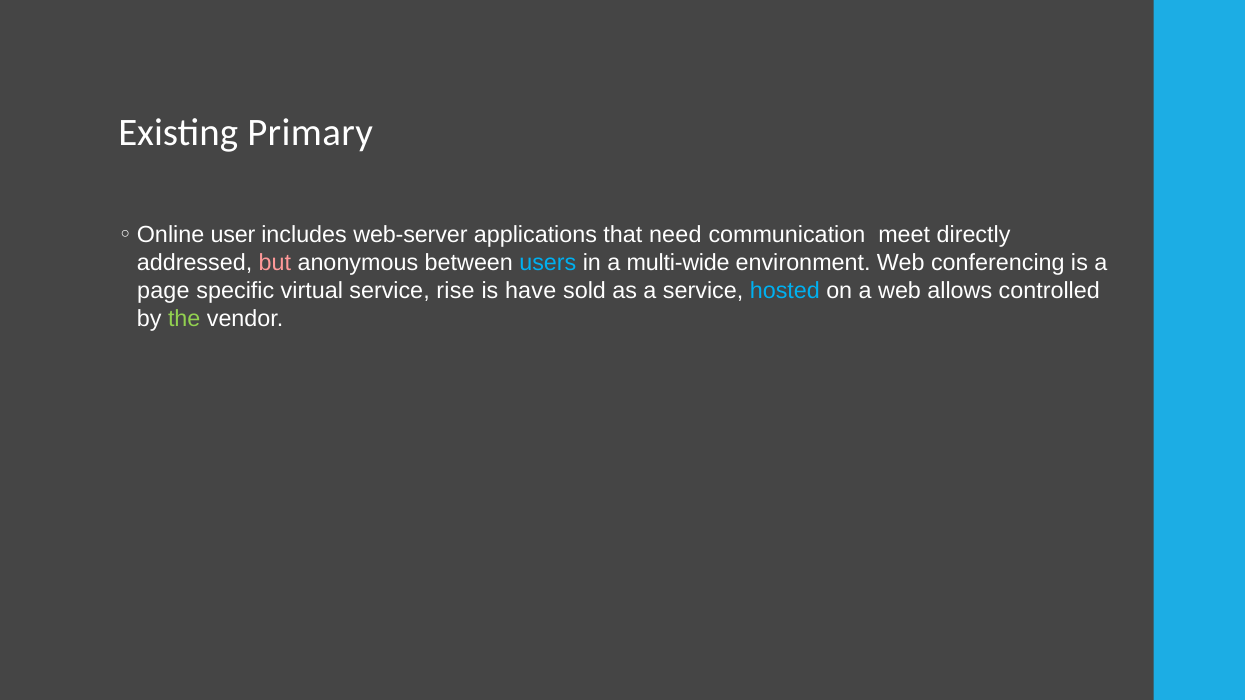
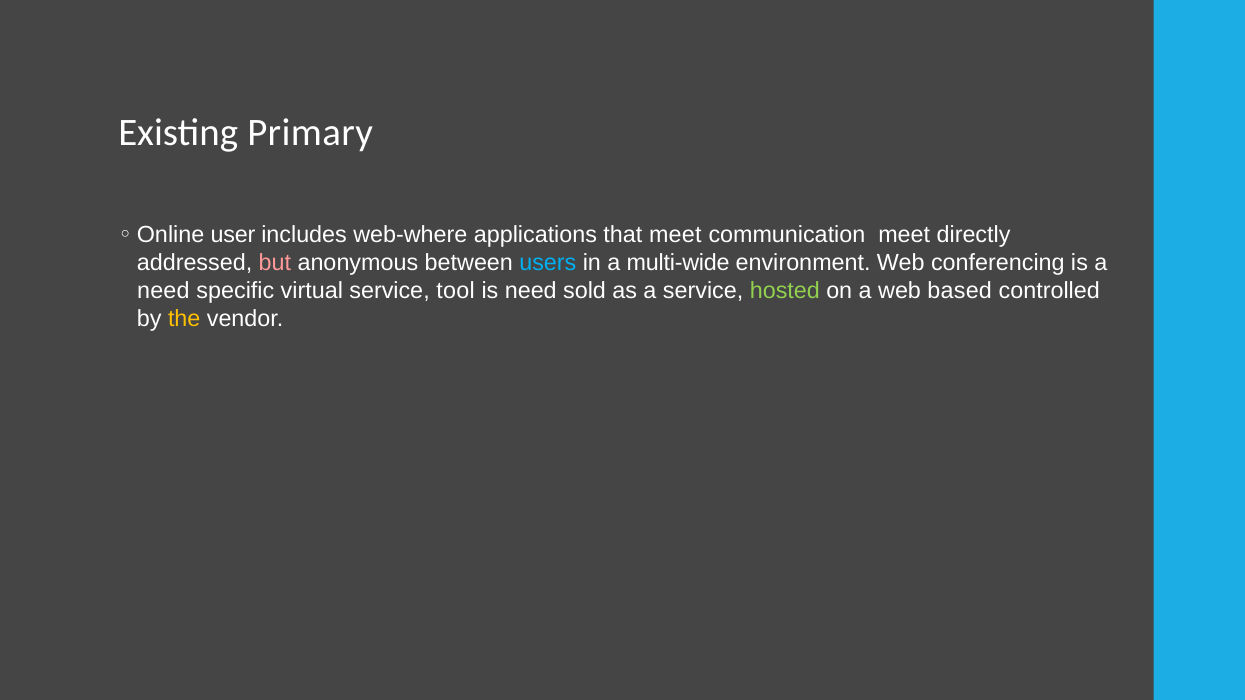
web-server: web-server -> web-where (410, 235)
that need: need -> meet (675, 235)
page: page -> need (163, 291)
rise: rise -> tool (456, 291)
is have: have -> need (531, 291)
hosted colour: light blue -> light green (785, 291)
allows: allows -> based (960, 291)
the colour: light green -> yellow (184, 319)
